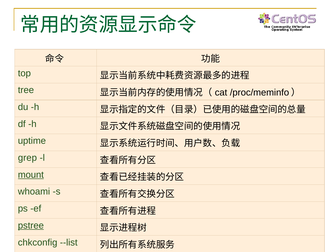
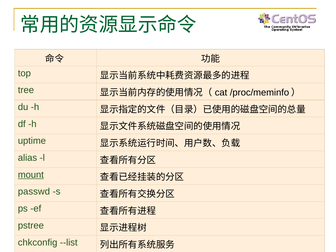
grep: grep -> alias (27, 158)
whoami: whoami -> passwd (34, 192)
pstree underline: present -> none (31, 226)
